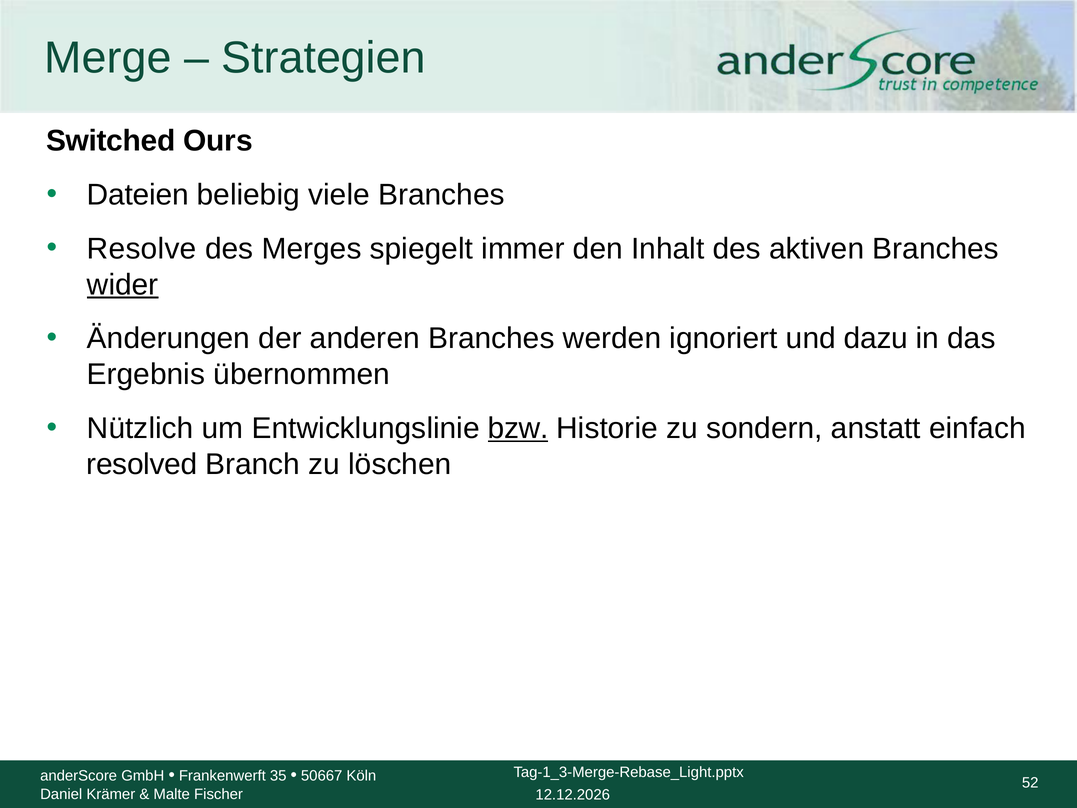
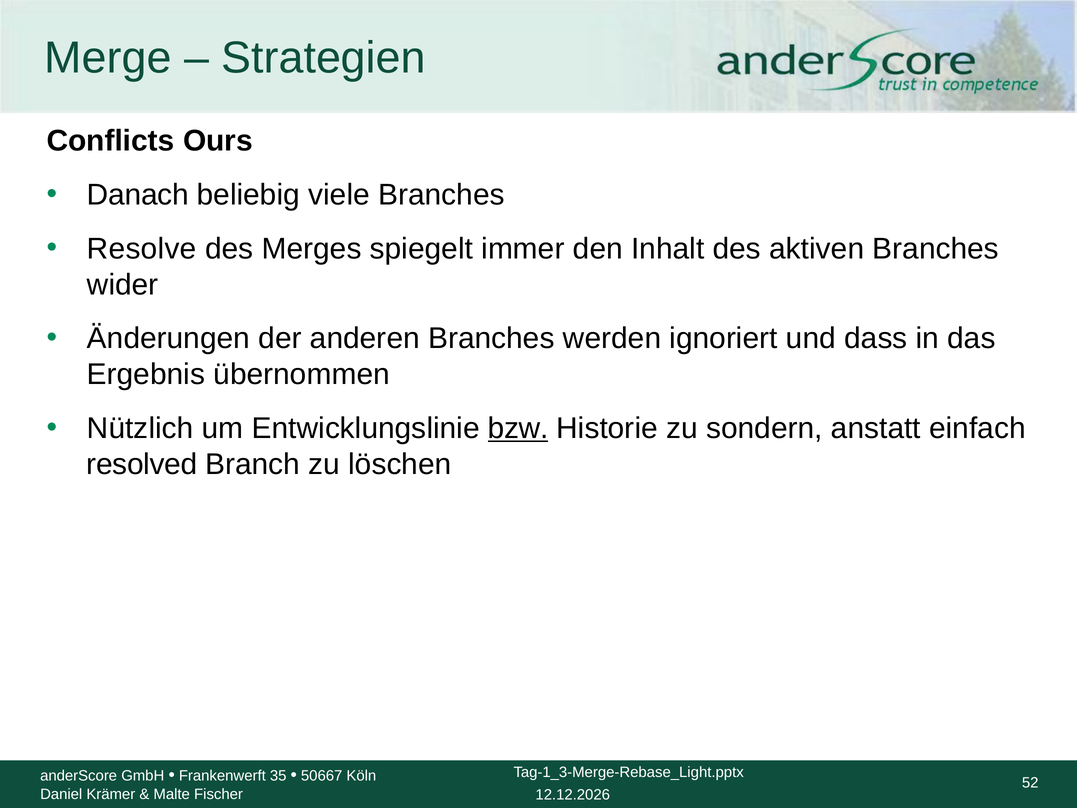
Switched: Switched -> Conflicts (111, 141)
Dateien: Dateien -> Danach (138, 195)
wider underline: present -> none (123, 285)
dazu: dazu -> dass (876, 338)
